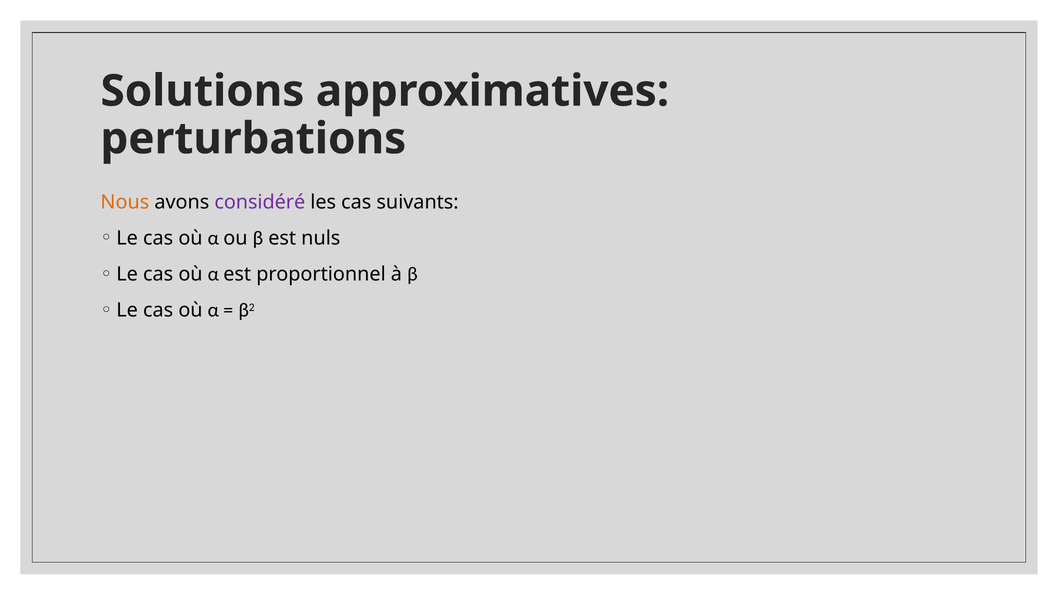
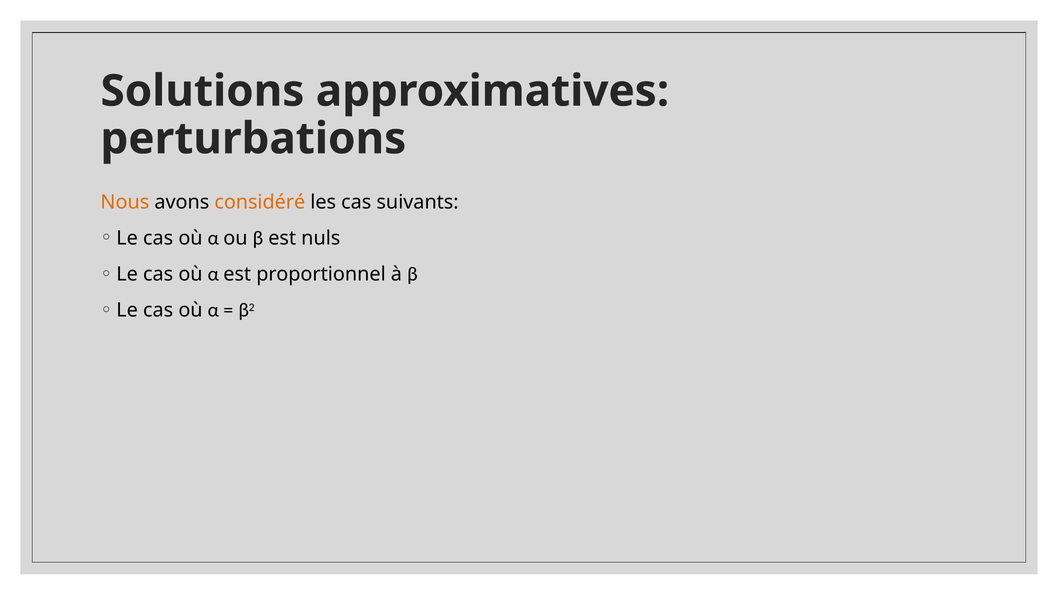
considéré colour: purple -> orange (260, 202)
